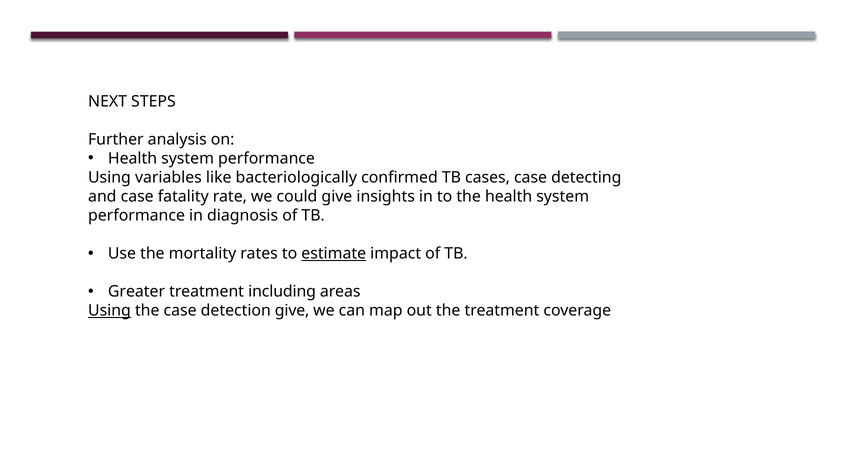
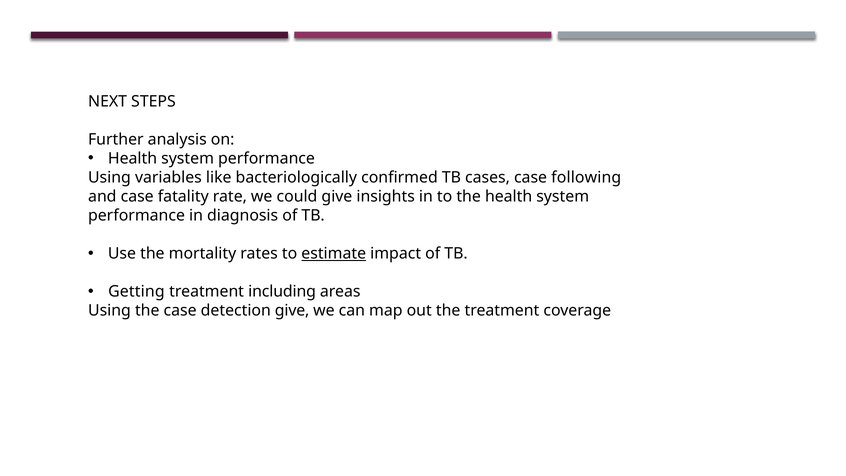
detecting: detecting -> following (586, 177)
Greater: Greater -> Getting (136, 292)
Using underline: present -> none (109, 311)
